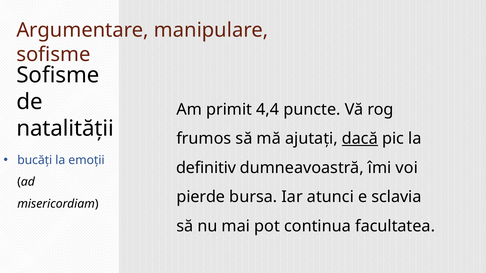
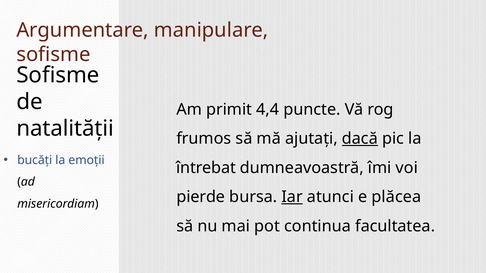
definitiv: definitiv -> întrebat (206, 168)
Iar underline: none -> present (292, 197)
sclavia: sclavia -> plăcea (396, 197)
